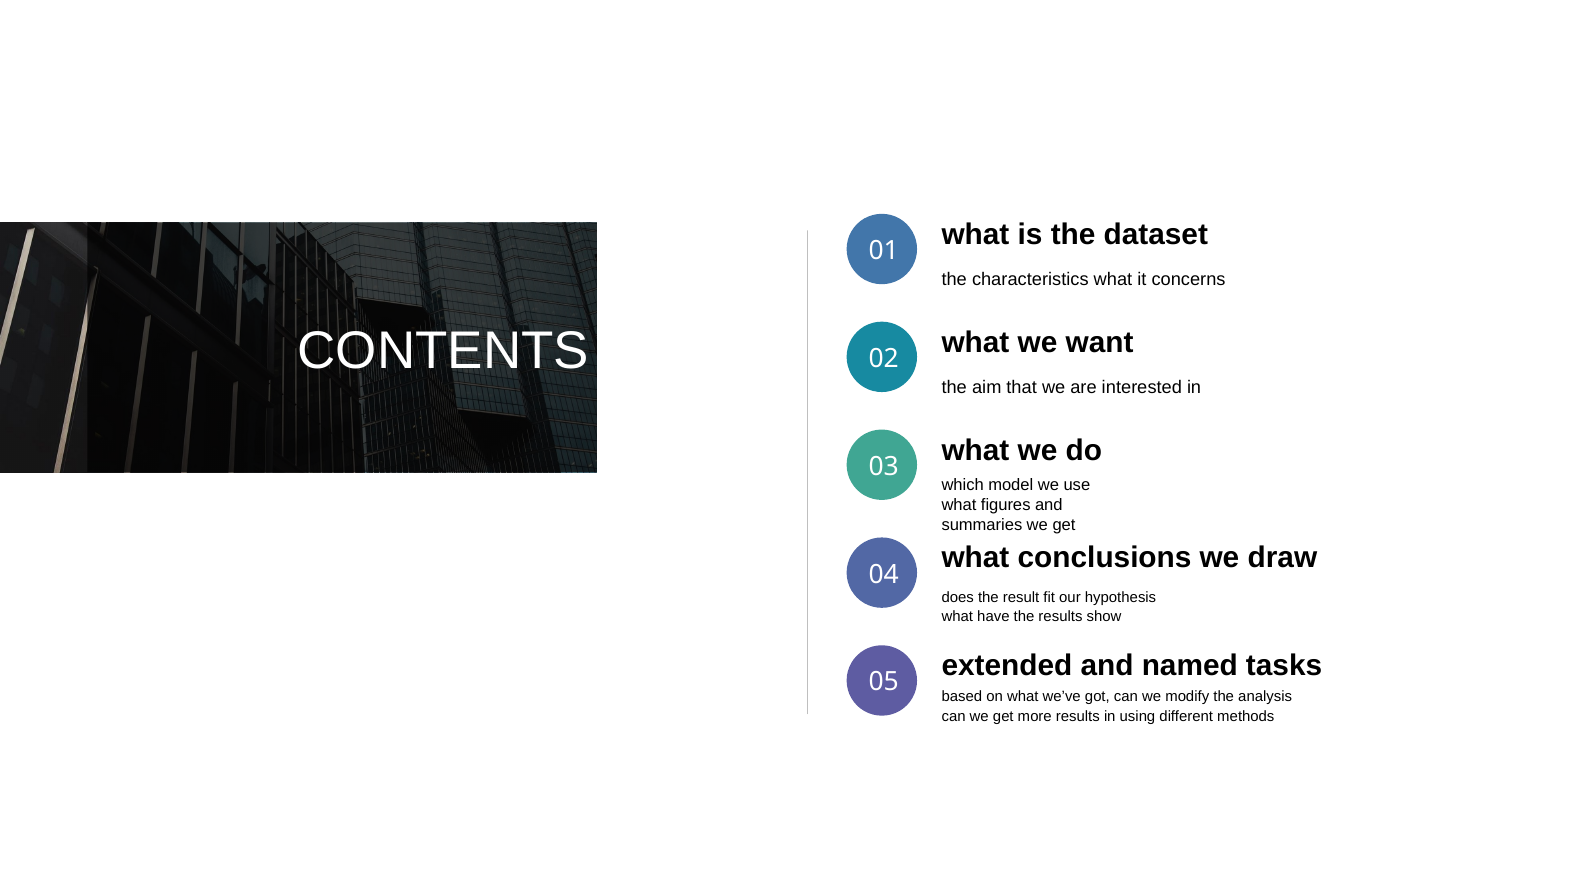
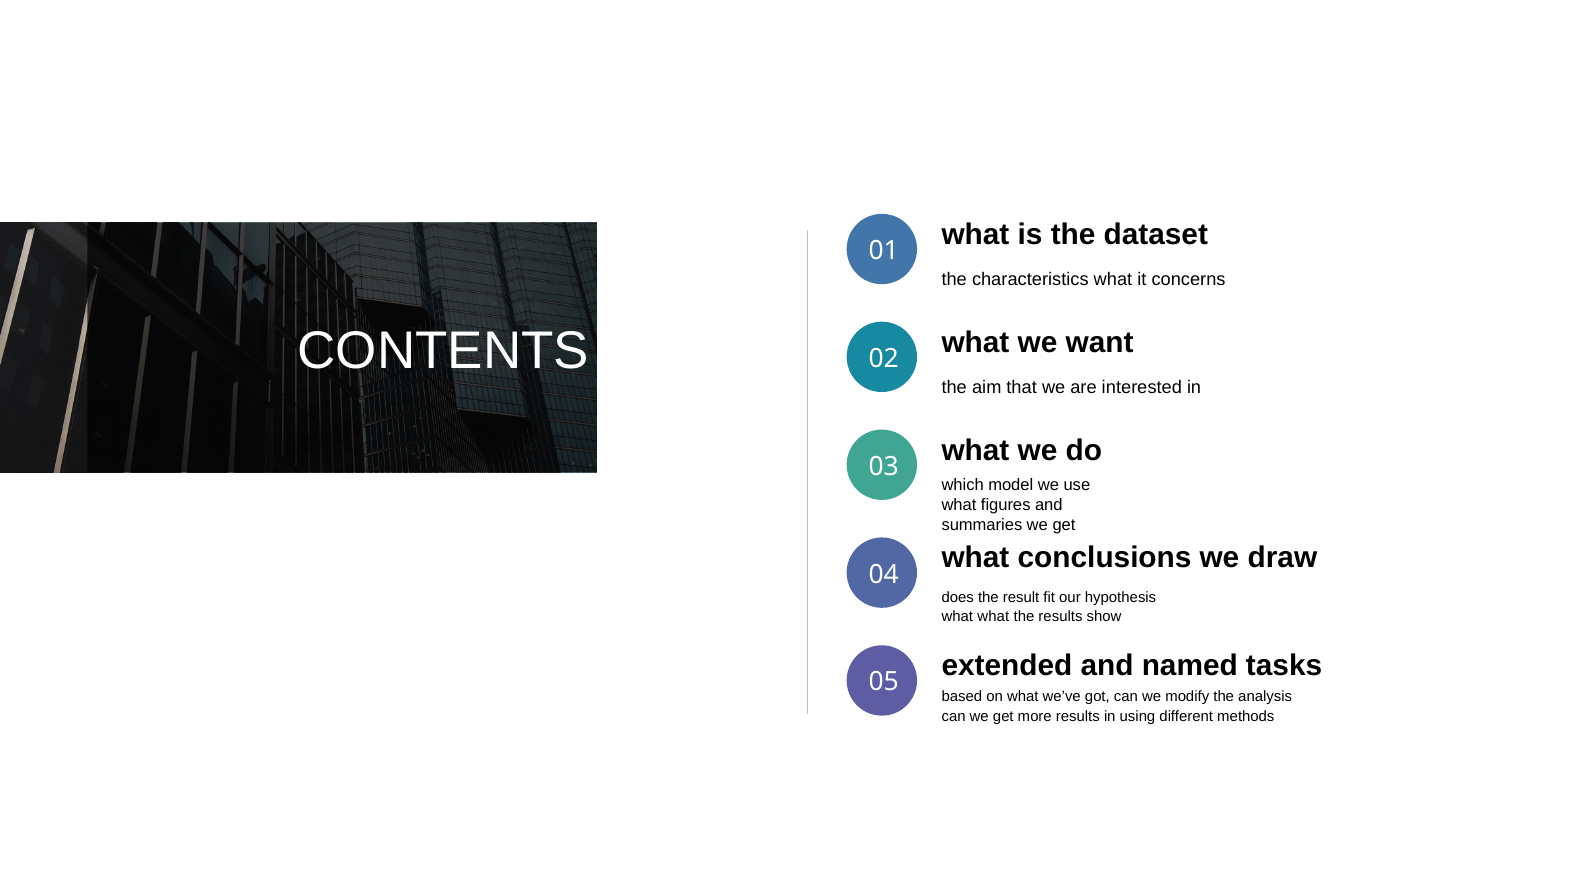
what have: have -> what (993, 617)
